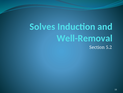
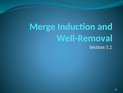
Solves: Solves -> Merge (42, 26)
